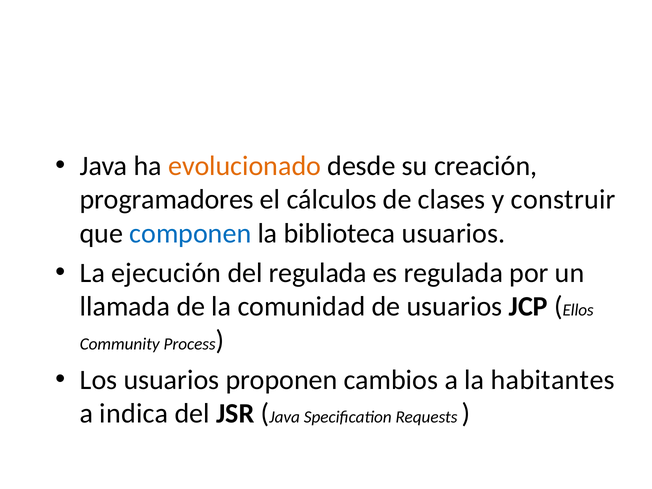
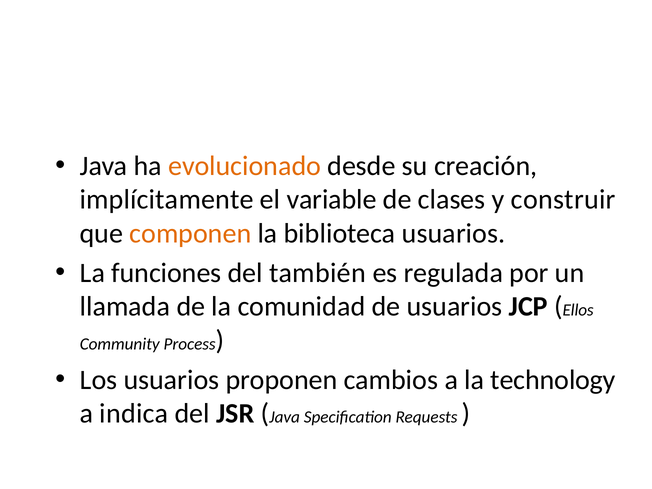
programadores: programadores -> implícitamente (167, 200)
cálculos: cálculos -> variable (332, 200)
componen colour: blue -> orange (190, 233)
ejecución: ejecución -> funciones (166, 273)
del regulada: regulada -> también (317, 273)
habitantes: habitantes -> technology (553, 380)
